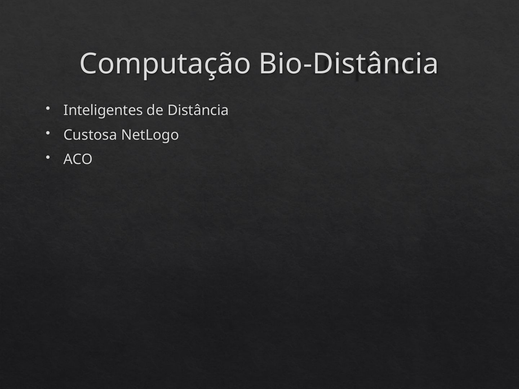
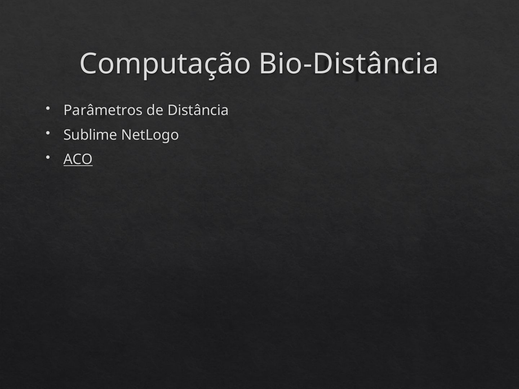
Inteligentes: Inteligentes -> Parâmetros (103, 111)
Custosa: Custosa -> Sublime (91, 135)
ACO underline: none -> present (78, 160)
